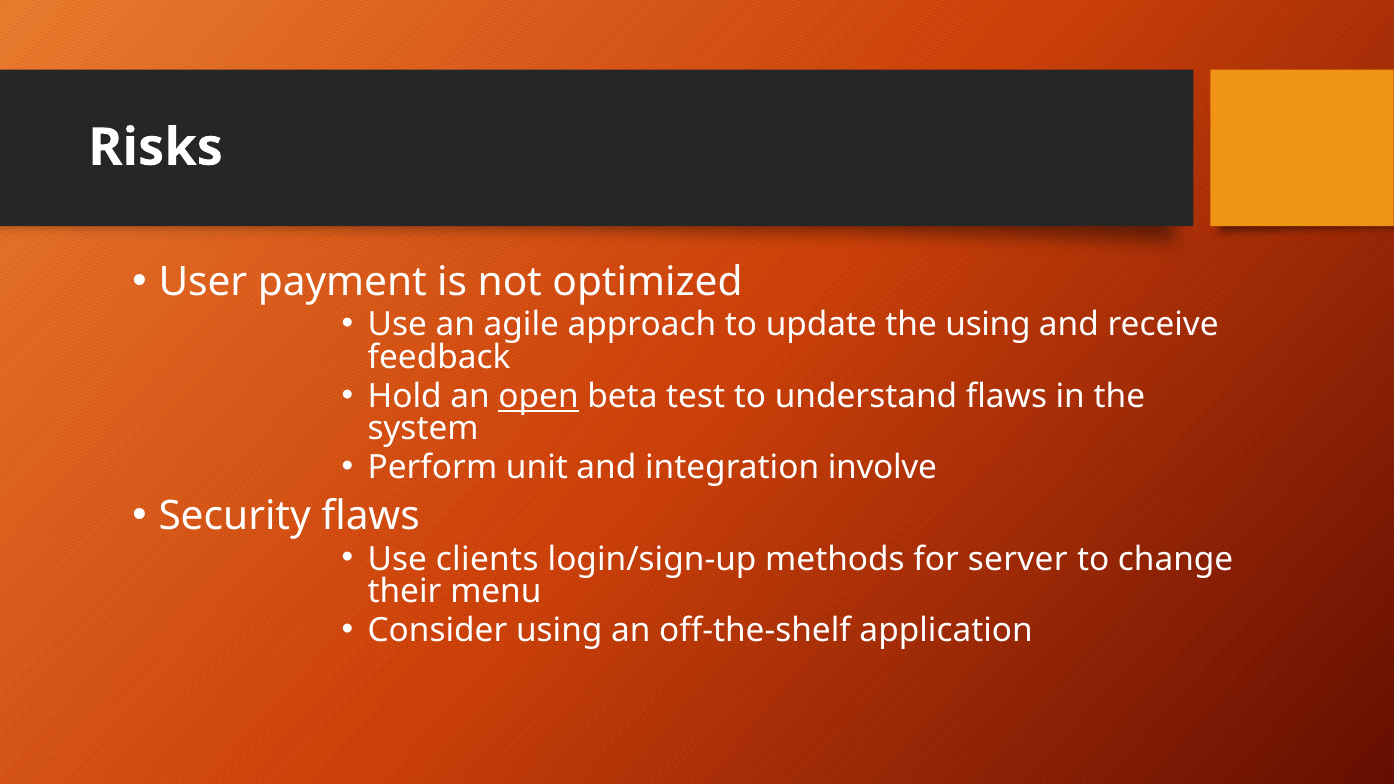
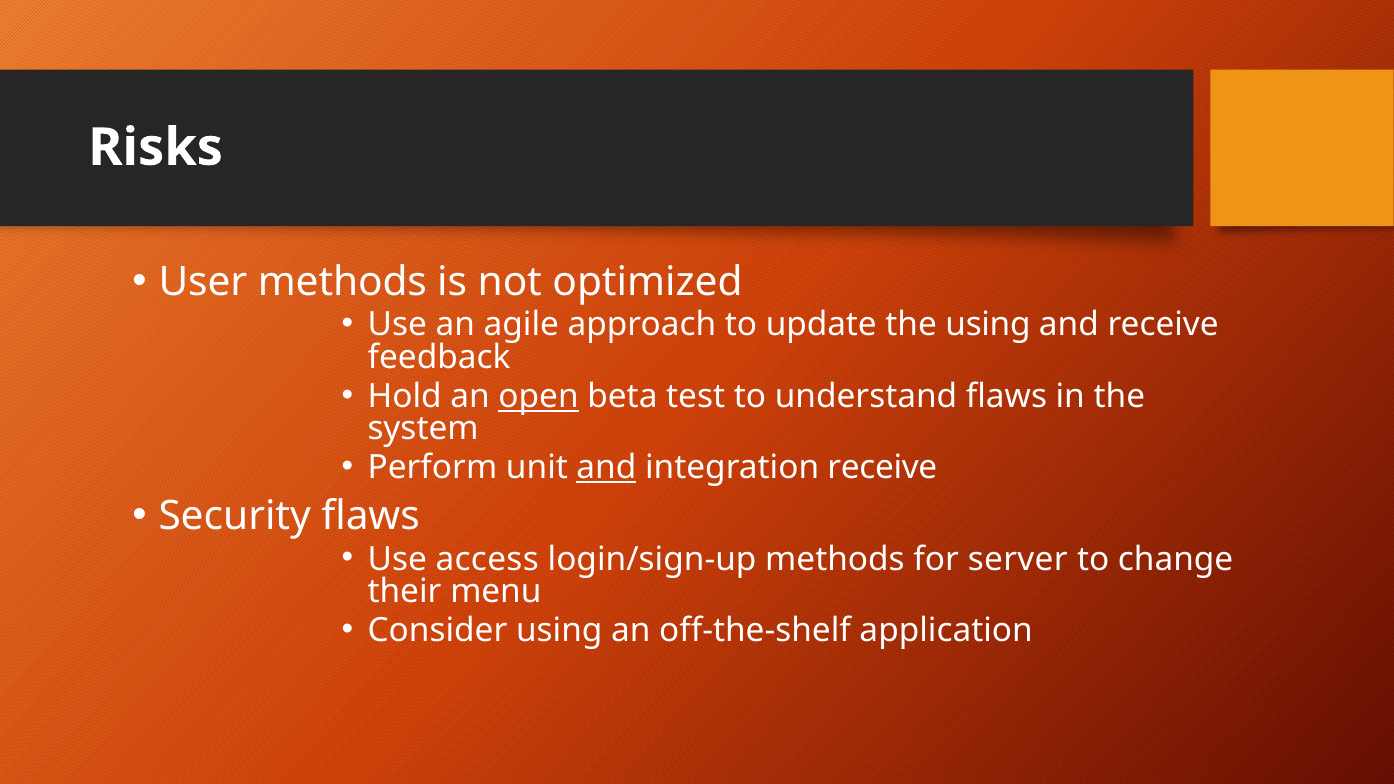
User payment: payment -> methods (342, 282)
and underline: none -> present (606, 468)
integration involve: involve -> receive (882, 468)
clients: clients -> access (487, 559)
